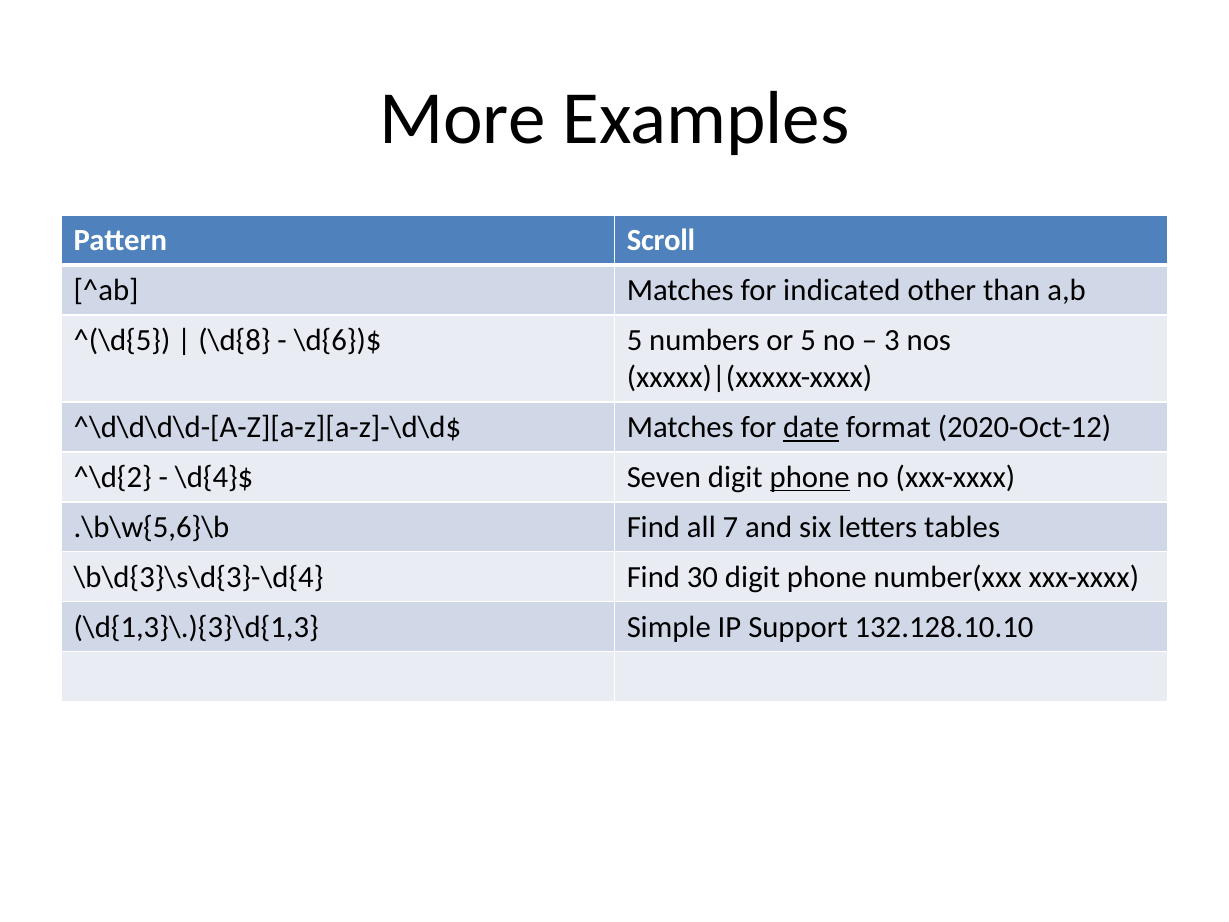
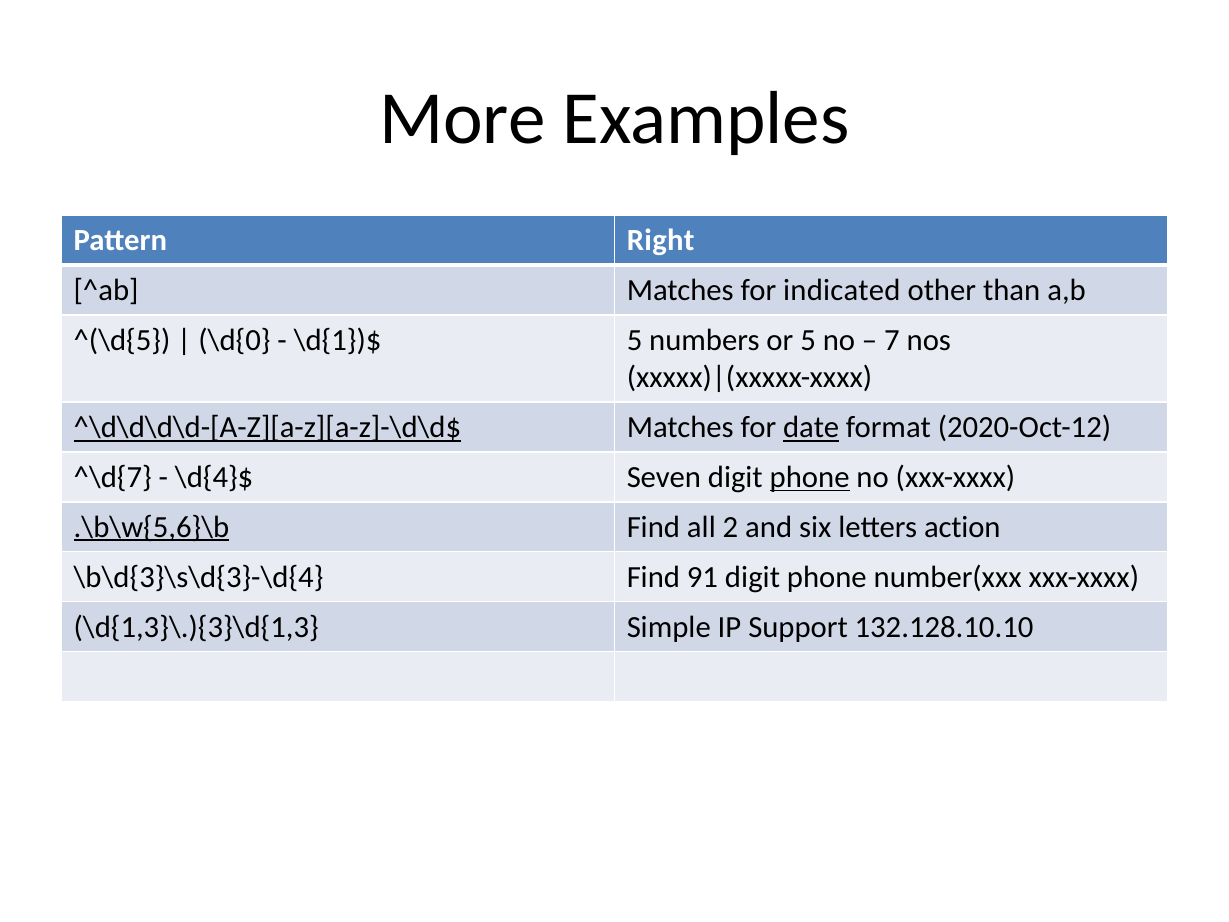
Scroll: Scroll -> Right (661, 240)
\d{8: \d{8 -> \d{0 (234, 340)
\d{6})$: \d{6})$ -> \d{1})$ (338, 340)
3: 3 -> 7 (892, 340)
^\d\d\d\d-[A-Z][a-z][a-z]-\d\d$ underline: none -> present (267, 427)
^\d{2: ^\d{2 -> ^\d{7 (113, 477)
.\b\w{5,6}\b underline: none -> present (151, 527)
7: 7 -> 2 (731, 527)
tables: tables -> action (962, 527)
30: 30 -> 91 (702, 577)
